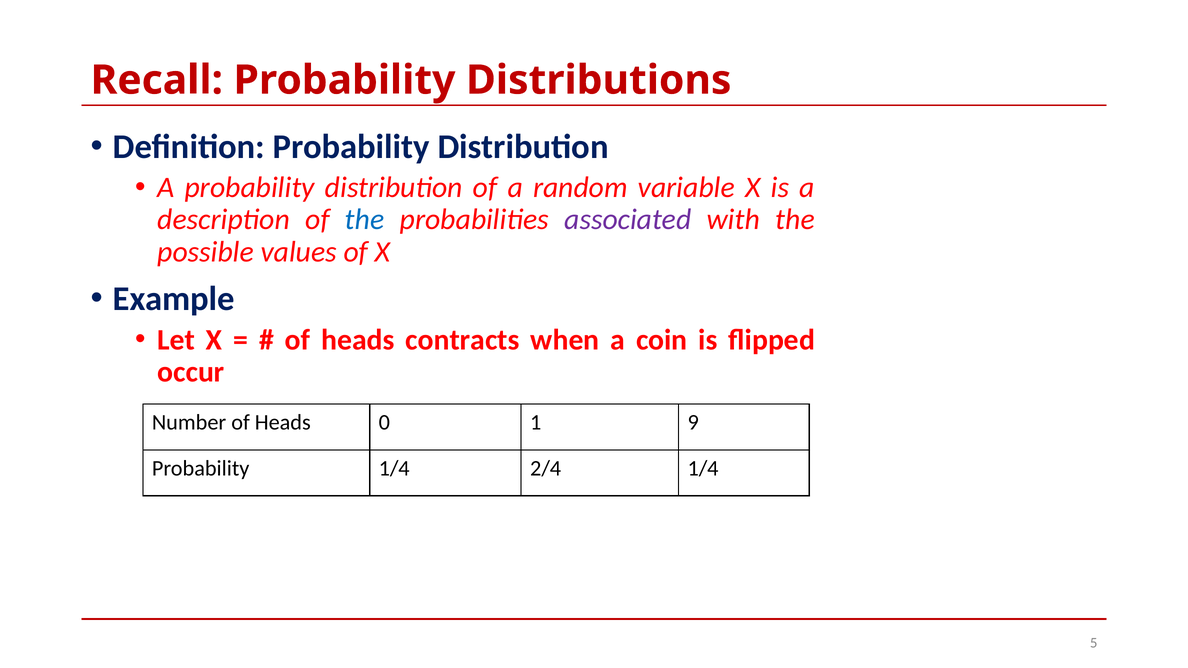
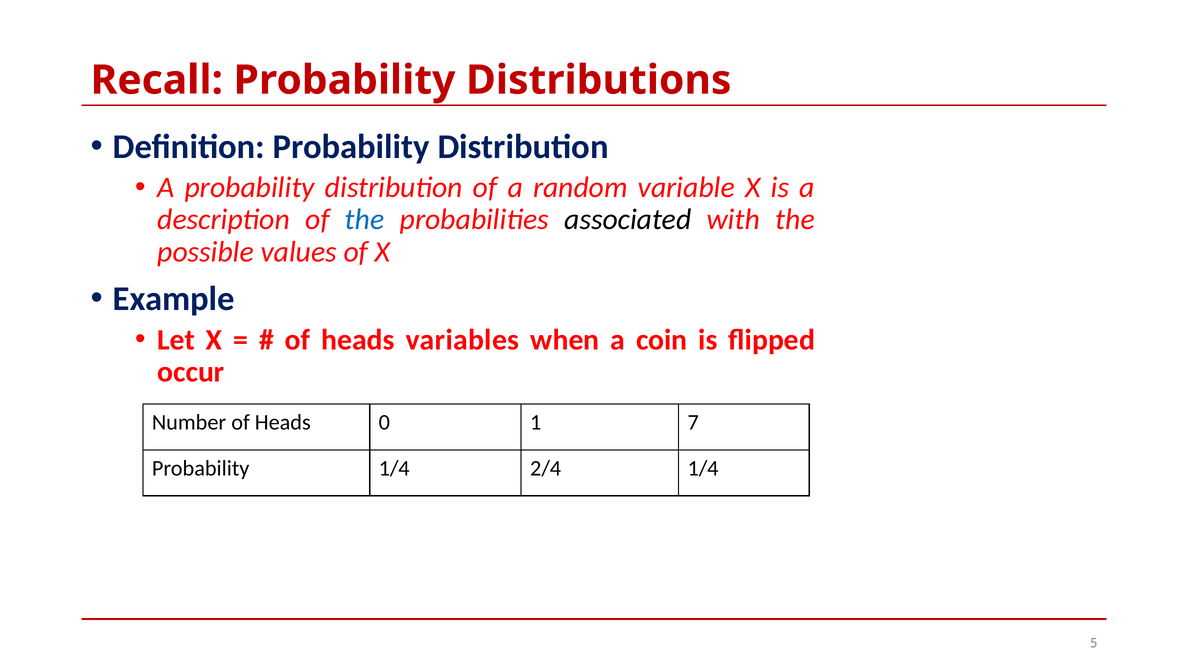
associated colour: purple -> black (628, 220)
contracts: contracts -> variables (462, 340)
9: 9 -> 7 (693, 423)
